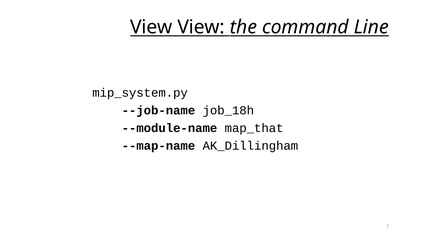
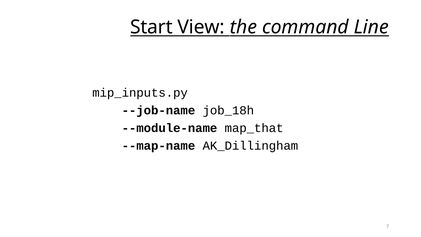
View: View -> Start (151, 27)
mip_system.py: mip_system.py -> mip_inputs.py (140, 93)
